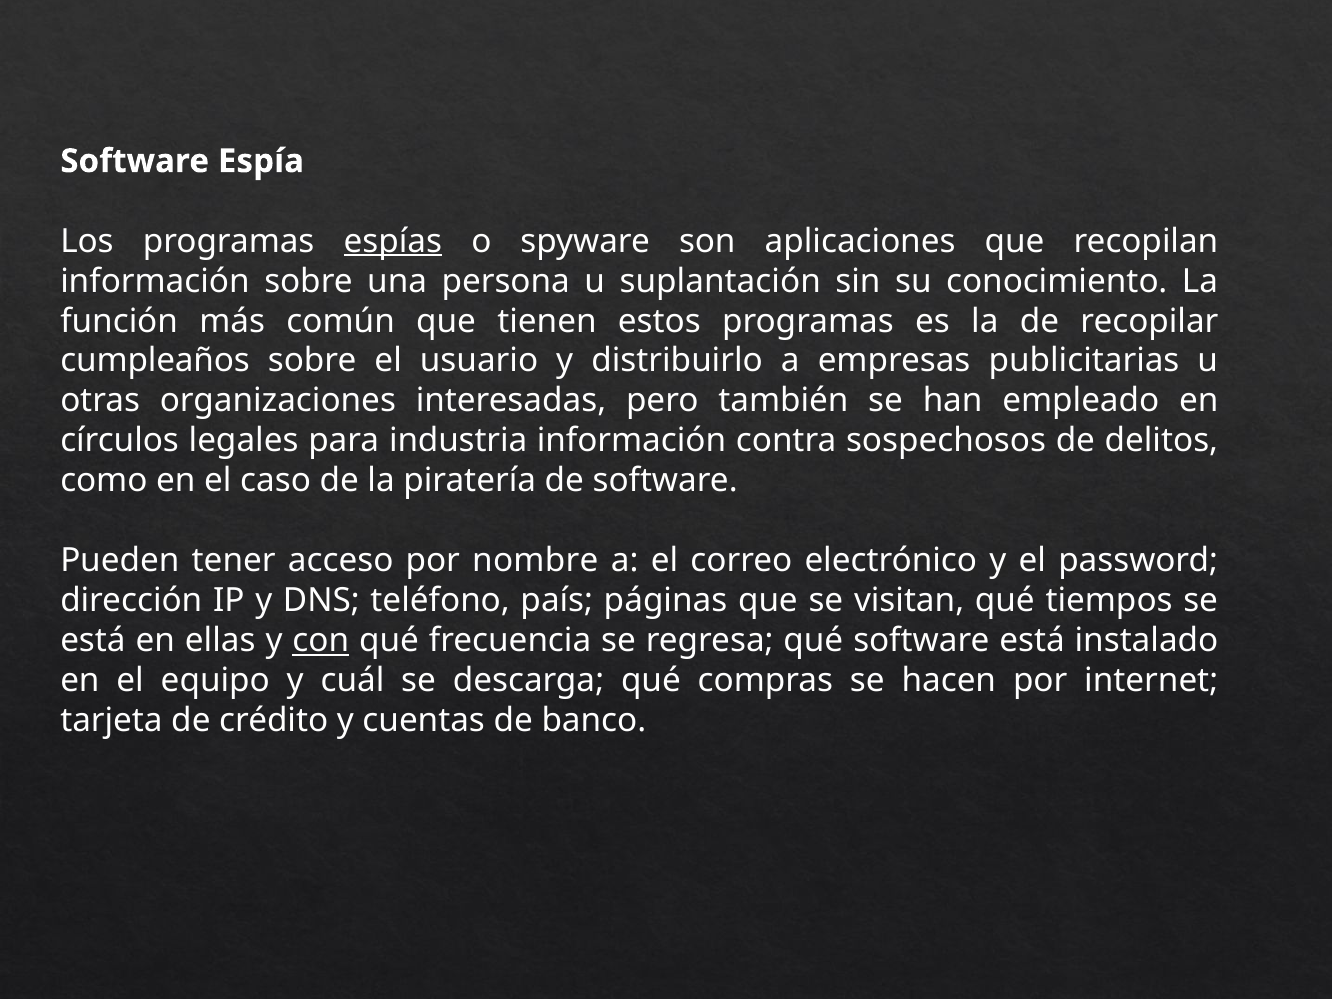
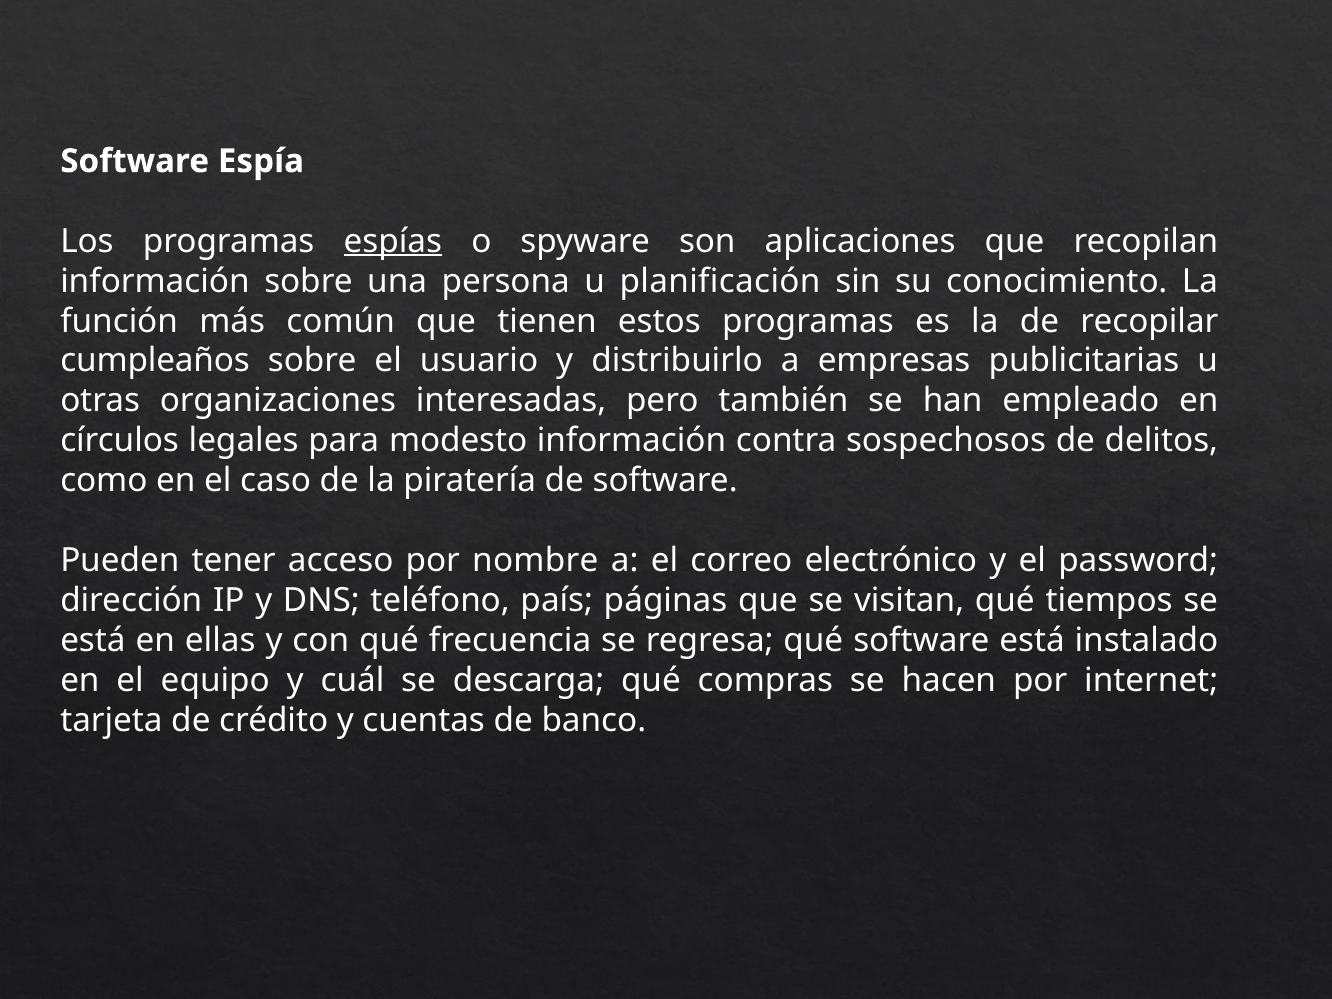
suplantación: suplantación -> planificación (720, 281)
industria: industria -> modesto (458, 441)
con underline: present -> none (321, 641)
